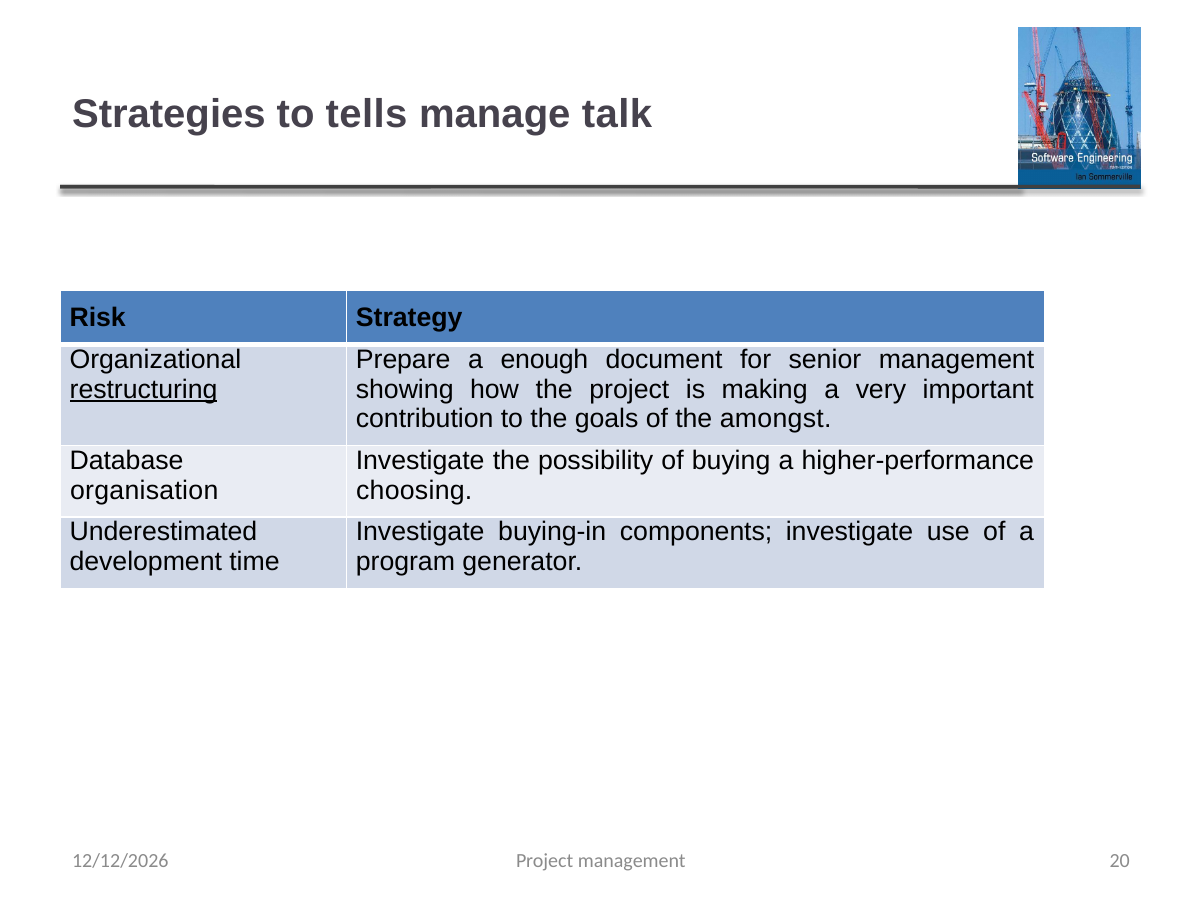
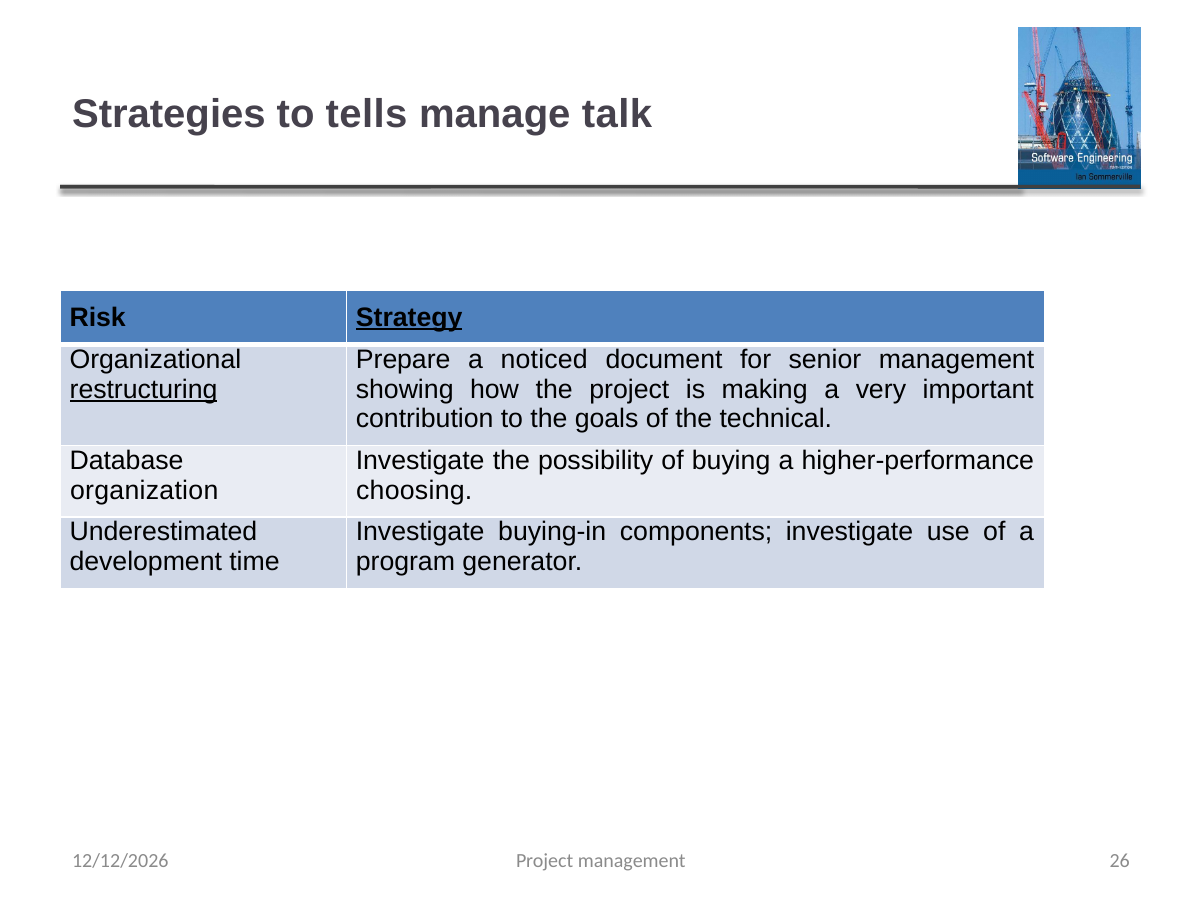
Strategy underline: none -> present (409, 318)
enough: enough -> noticed (544, 359)
amongst: amongst -> technical (776, 419)
organisation: organisation -> organization (144, 490)
20: 20 -> 26 (1120, 861)
